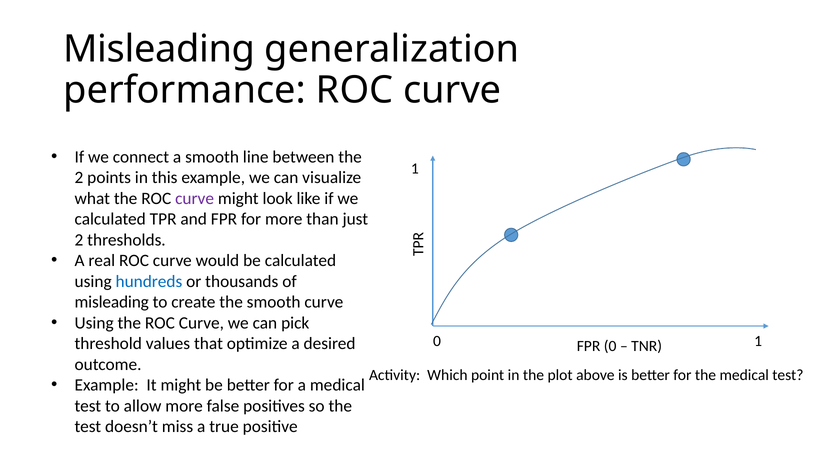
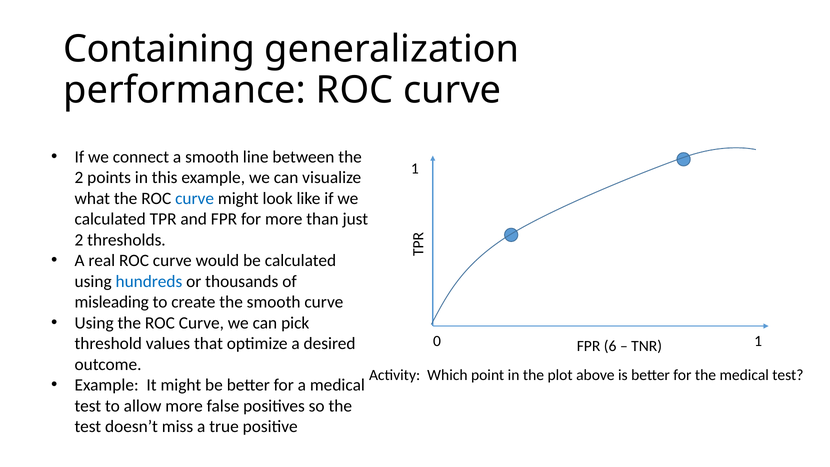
Misleading: Misleading -> Containing (159, 49)
curve colour: purple -> blue (195, 198)
FPR 0: 0 -> 6 (610, 346)
